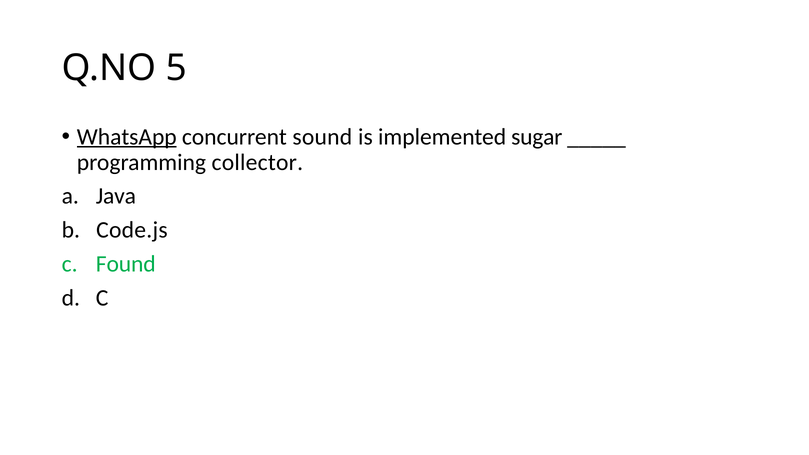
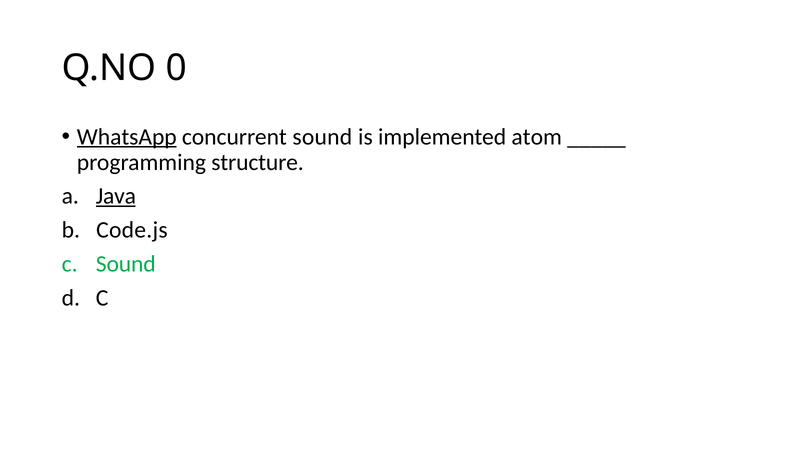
5: 5 -> 0 (176, 68)
sugar: sugar -> atom (537, 137)
collector: collector -> structure (258, 162)
Java underline: none -> present (116, 196)
c Found: Found -> Sound (126, 264)
